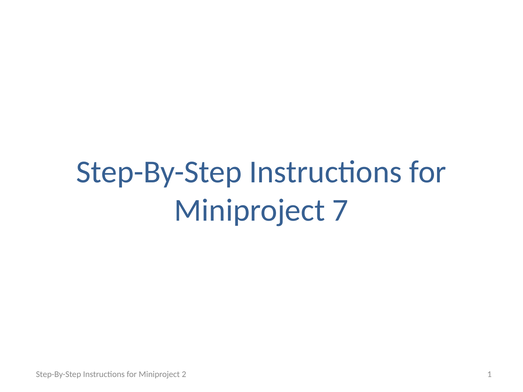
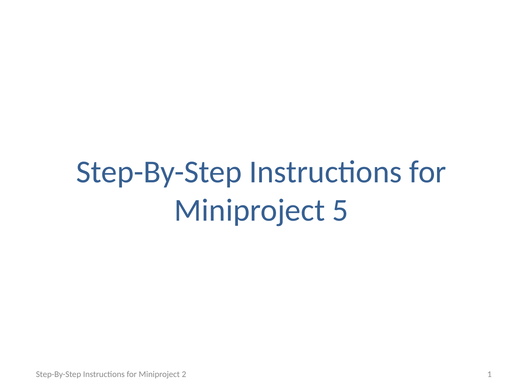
7: 7 -> 5 (340, 211)
